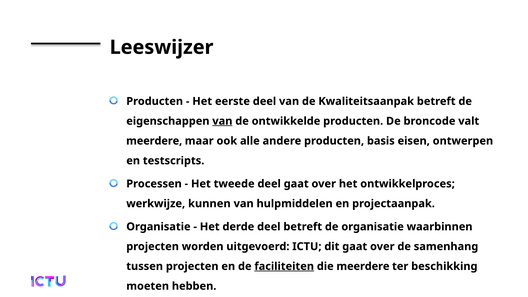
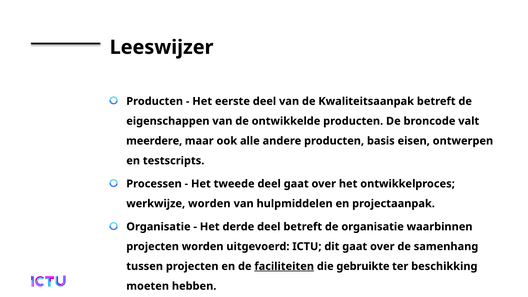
van underline: present -> none (222, 121)
werkwijze kunnen: kunnen -> worden (209, 204)
die meerdere: meerdere -> gebruikte (363, 266)
